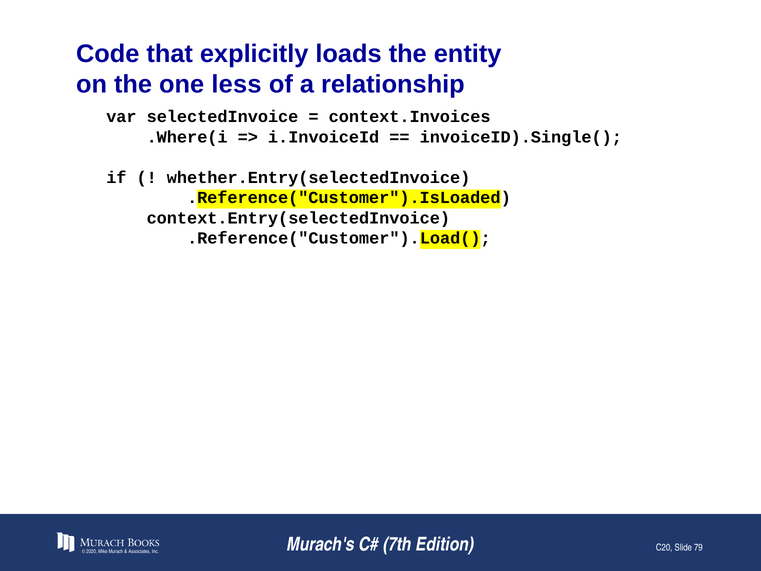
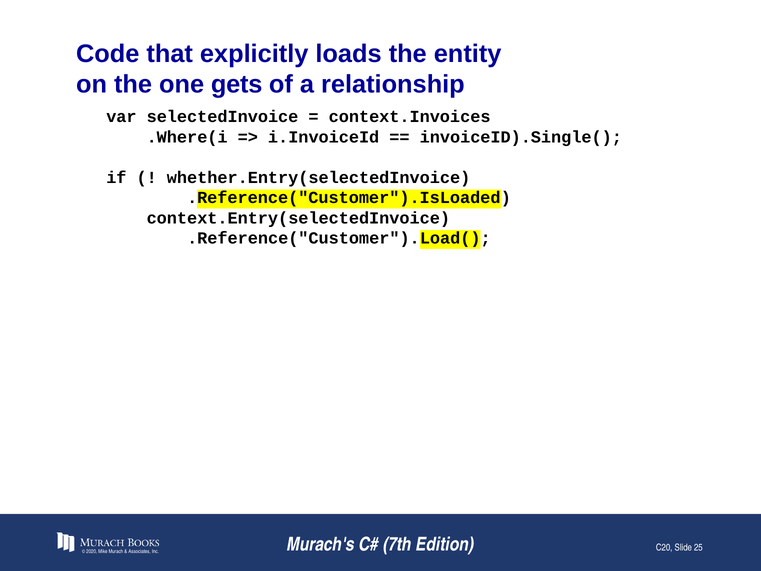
less: less -> gets (237, 84)
79: 79 -> 25 (698, 548)
